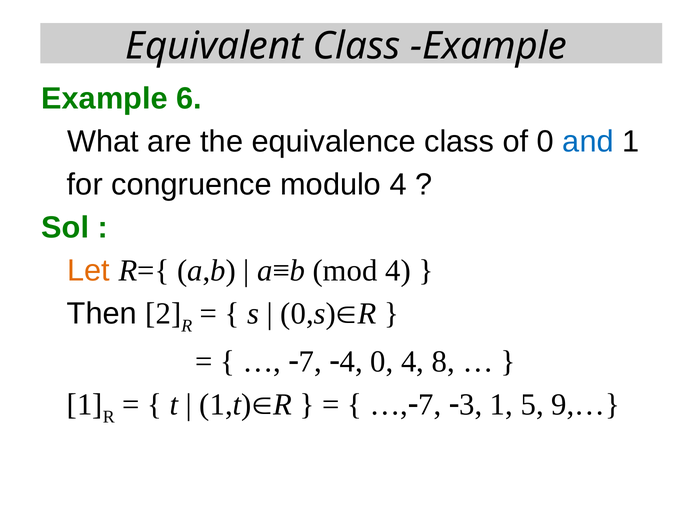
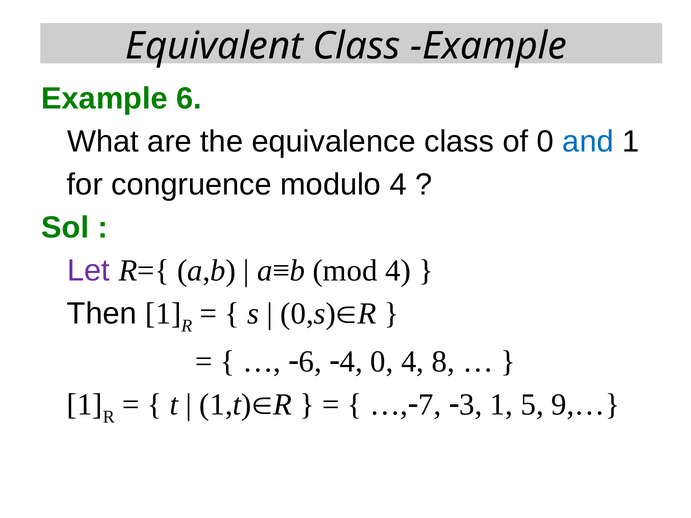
Let colour: orange -> purple (89, 271)
Then 2: 2 -> 1 (163, 314)
7: 7 -> 6 (310, 362)
